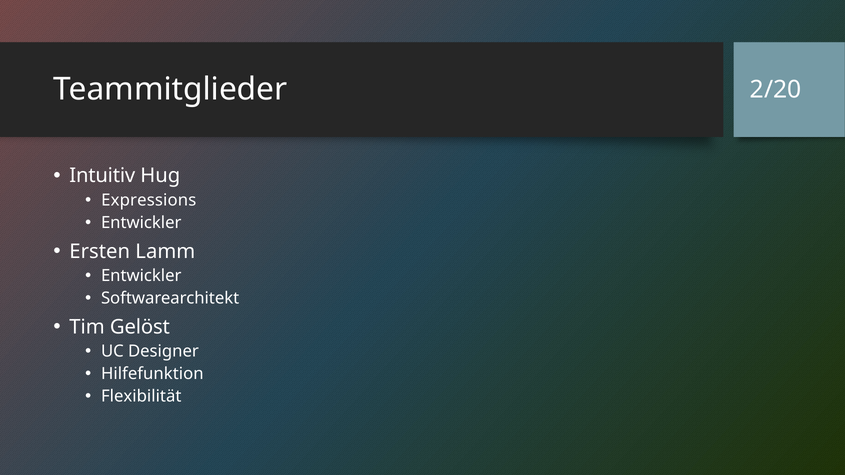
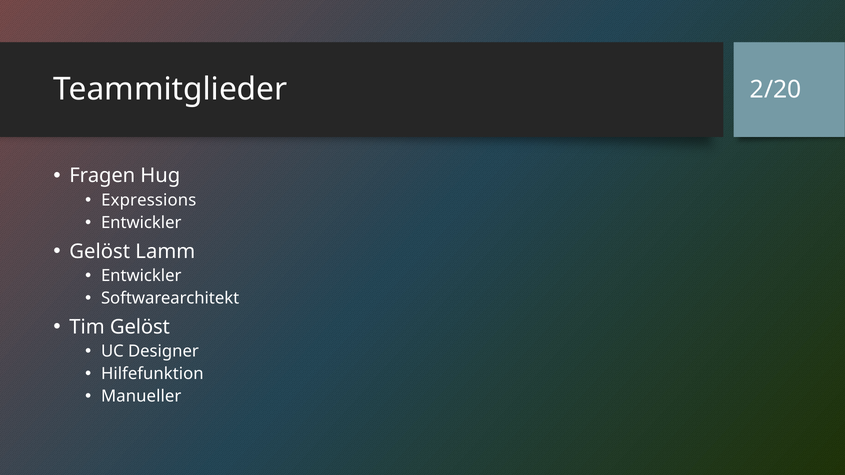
Intuitiv: Intuitiv -> Fragen (102, 176)
Ersten: Ersten -> Gelöst (100, 252)
Flexibilität: Flexibilität -> Manueller (141, 396)
